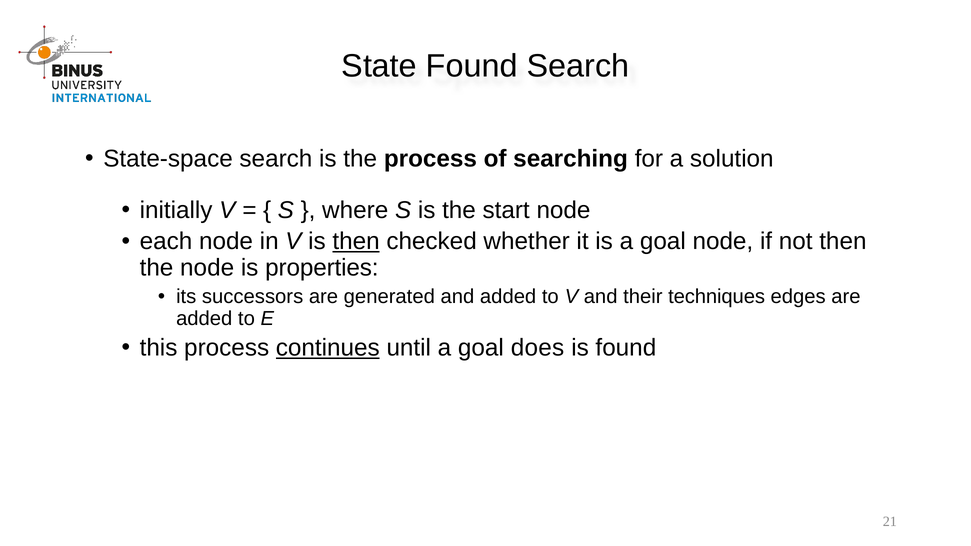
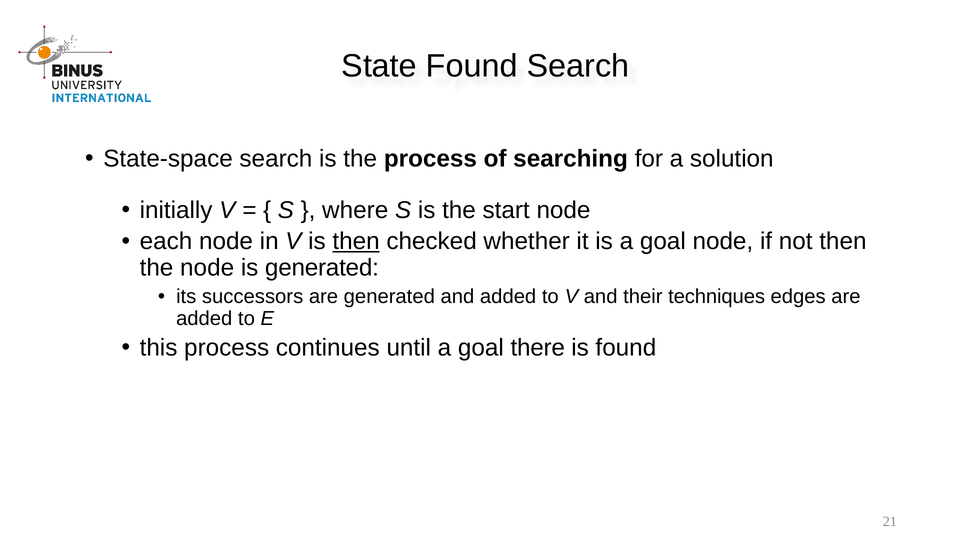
is properties: properties -> generated (322, 268)
continues underline: present -> none (328, 348)
does: does -> there (538, 348)
